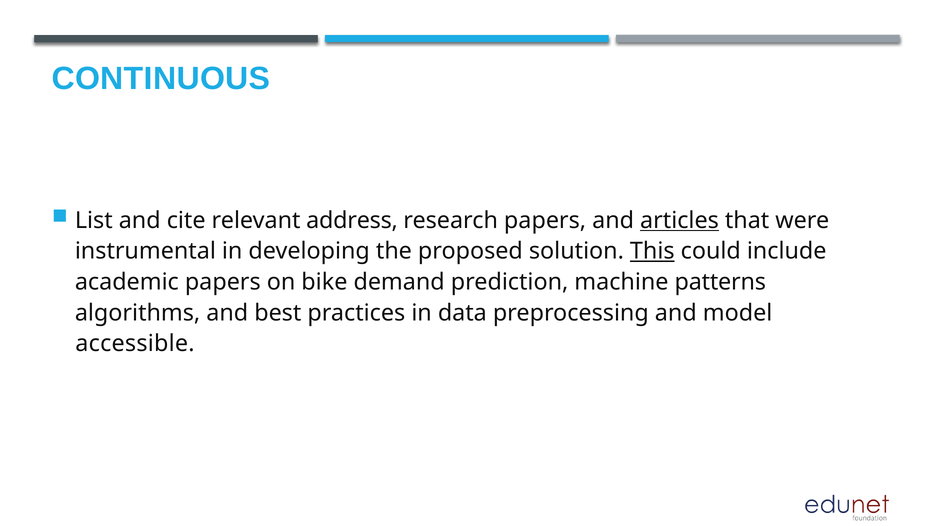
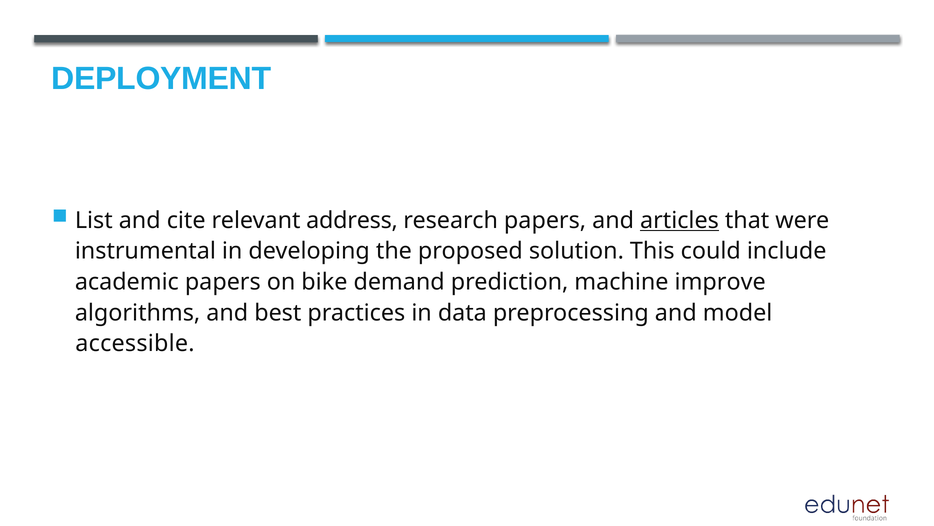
CONTINUOUS: CONTINUOUS -> DEPLOYMENT (161, 79)
This underline: present -> none (652, 251)
patterns: patterns -> improve (720, 282)
